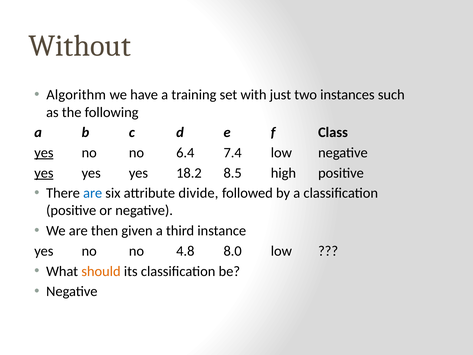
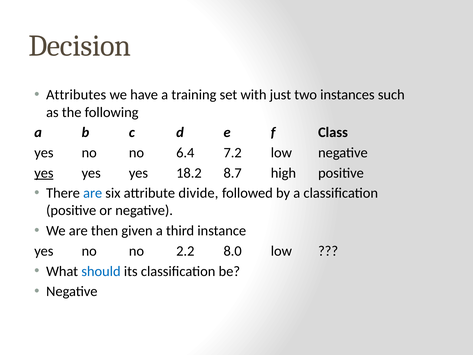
Without: Without -> Decision (80, 46)
Algorithm: Algorithm -> Attributes (76, 95)
yes underline: present -> none (44, 153)
7.4: 7.4 -> 7.2 (233, 153)
8.5: 8.5 -> 8.7 (233, 173)
4.8: 4.8 -> 2.2 (185, 251)
should colour: orange -> blue (101, 271)
